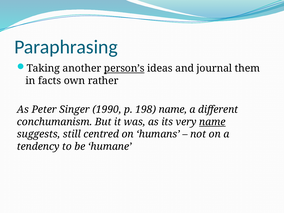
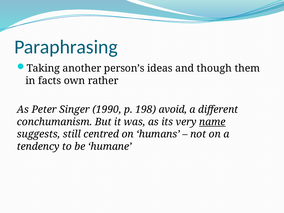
person’s underline: present -> none (124, 68)
journal: journal -> though (214, 68)
198 name: name -> avoid (173, 109)
